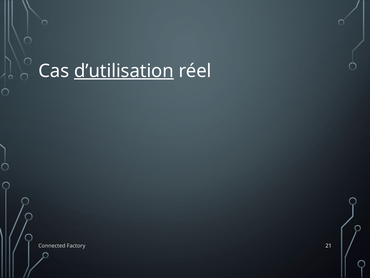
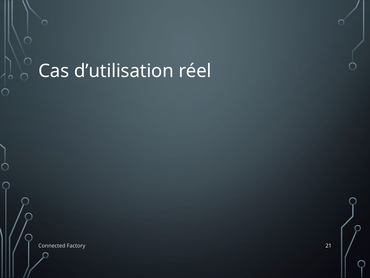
d’utilisation underline: present -> none (124, 71)
